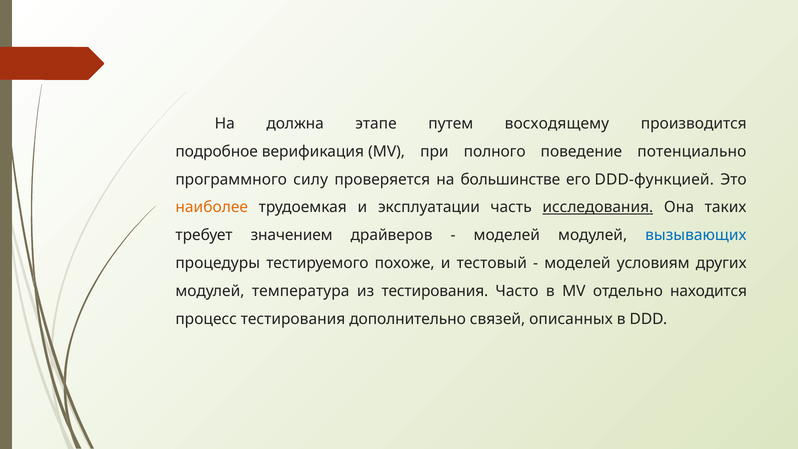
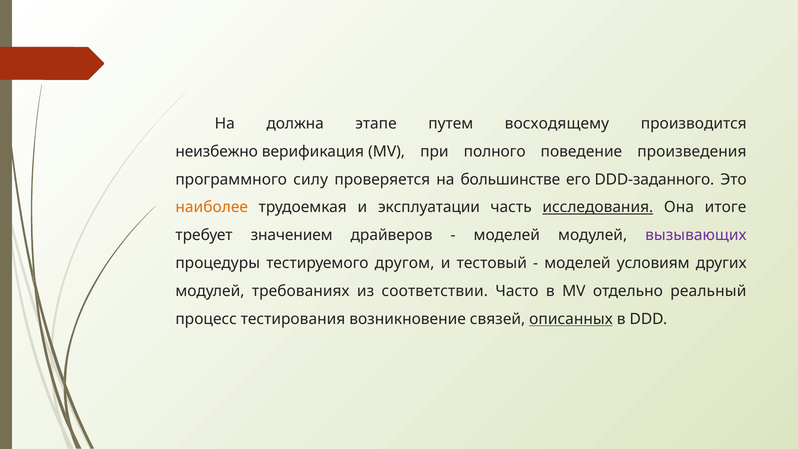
подробное: подробное -> неизбежно (217, 151)
потенциально: потенциально -> произведения (692, 151)
DDD-функцией: DDD-функцией -> DDD-заданного (654, 179)
таких: таких -> итоге (726, 207)
вызывающих colour: blue -> purple (696, 235)
похоже: похоже -> другом (405, 263)
температура: температура -> требованиях (301, 291)
из тестирования: тестирования -> соответствии (435, 291)
находится: находится -> реальный (708, 291)
дополнительно: дополнительно -> возникновение (408, 319)
описанных underline: none -> present (571, 319)
